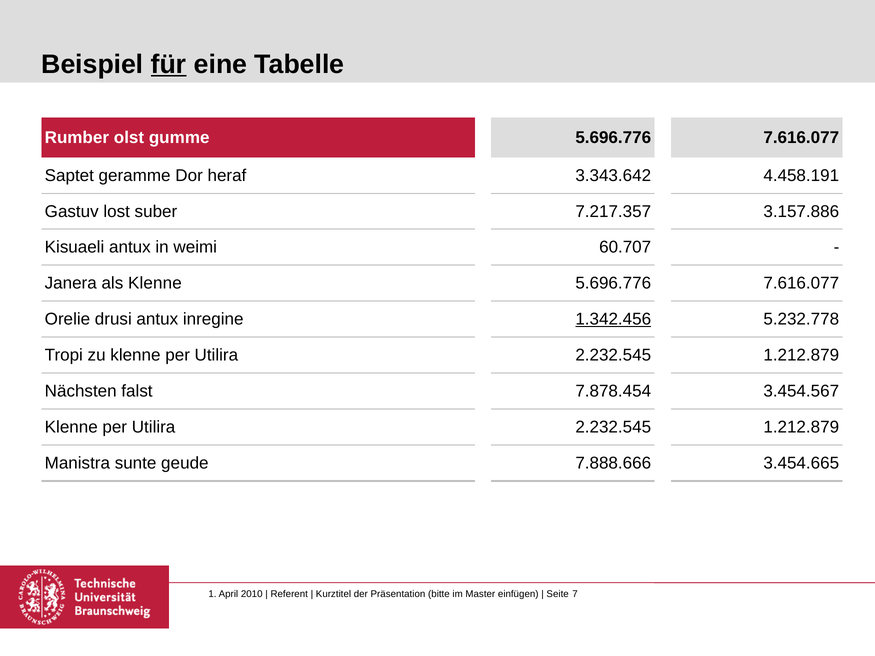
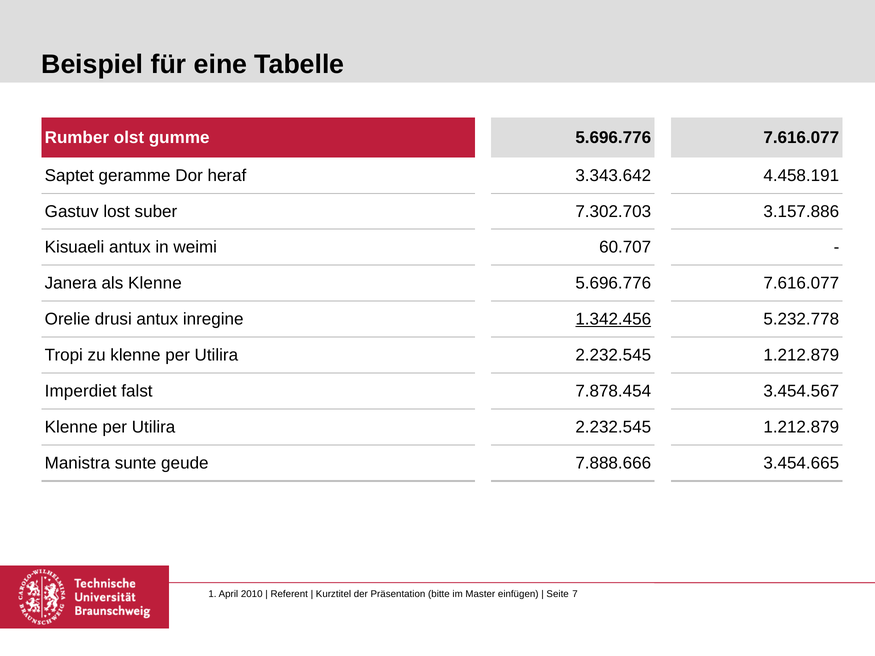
für underline: present -> none (169, 64)
7.217.357: 7.217.357 -> 7.302.703 (613, 212)
Nächsten: Nächsten -> Imperdiet (81, 391)
